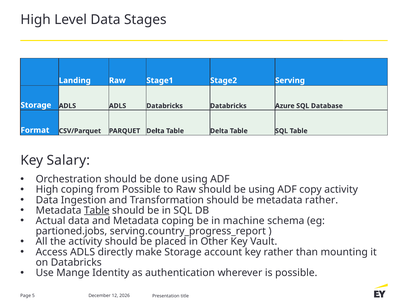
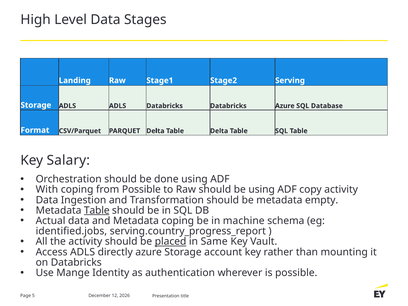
High: High -> With (47, 190)
metadata rather: rather -> empty (322, 200)
partioned.jobs: partioned.jobs -> identified.jobs (71, 231)
placed underline: none -> present (171, 242)
Other: Other -> Same (214, 242)
directly make: make -> azure (149, 252)
